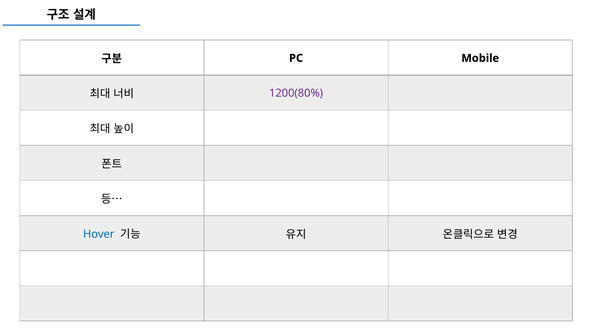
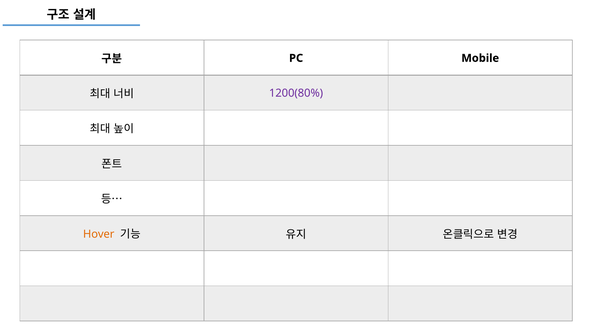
Hover colour: blue -> orange (99, 234)
